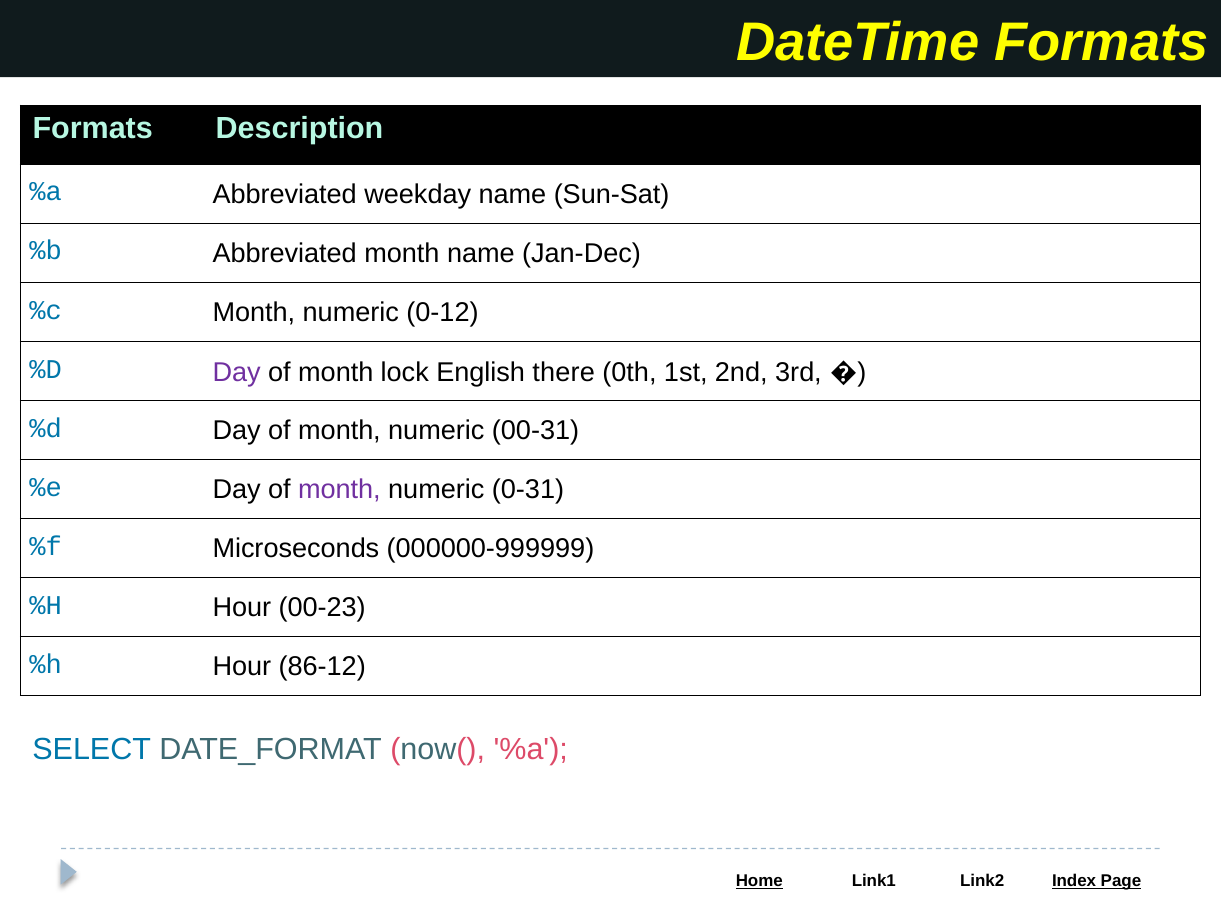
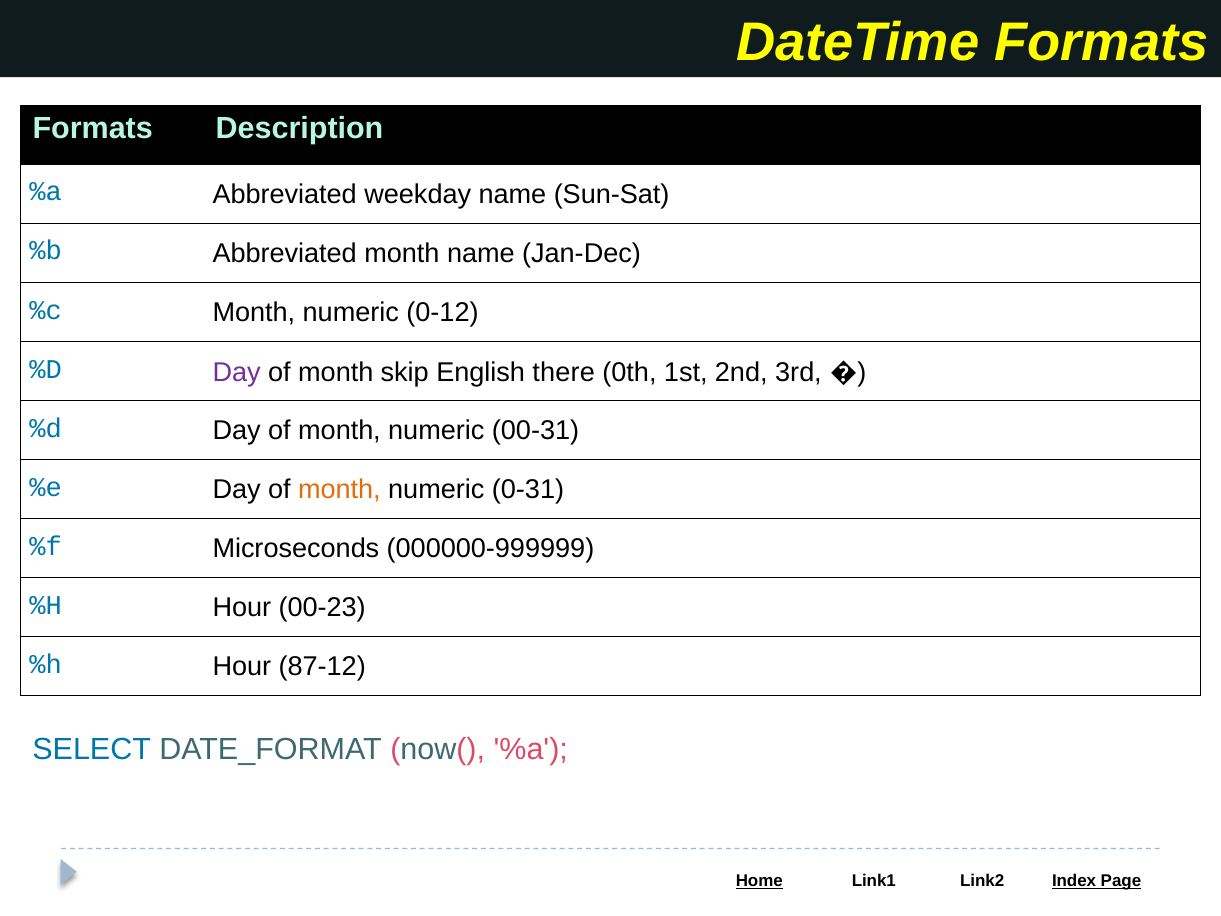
lock: lock -> skip (405, 372)
month colour: purple -> orange (339, 489)
86-12: 86-12 -> 87-12 (322, 666)
